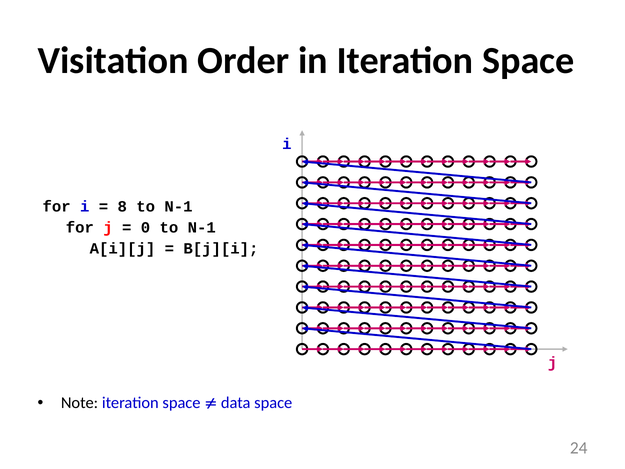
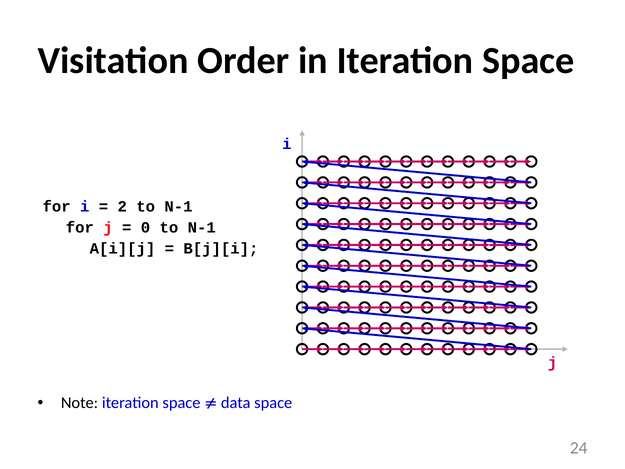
8: 8 -> 2 (122, 206)
